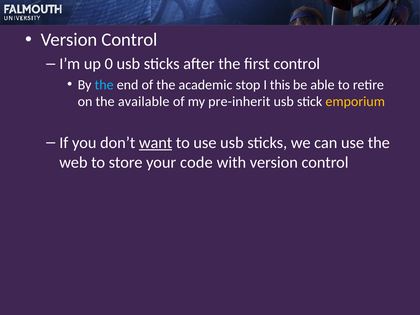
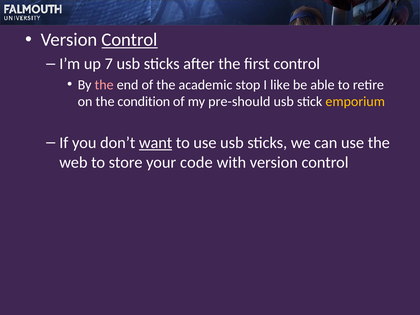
Control underline: none -> present (130, 40)
0: 0 -> 7 (109, 64)
the colour: light blue -> pink (104, 85)
this: this -> like (280, 85)
available: available -> condition (144, 102)
pre-inherit: pre-inherit -> pre-should (239, 102)
